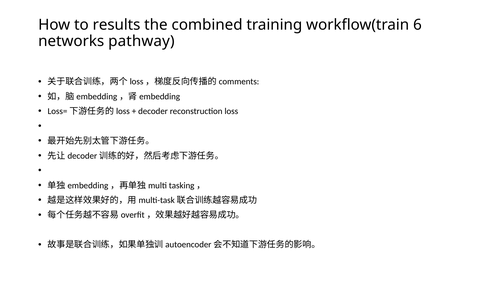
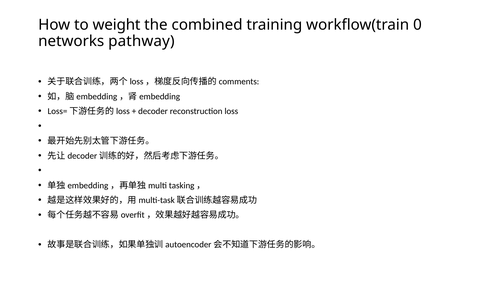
results: results -> weight (117, 25)
6: 6 -> 0 (417, 25)
